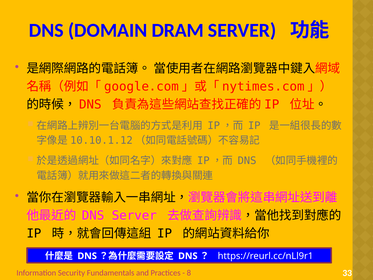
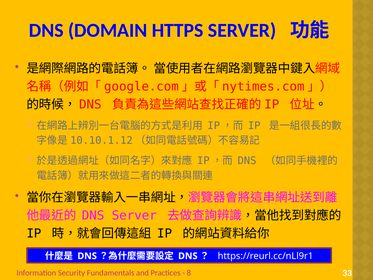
DRAM: DRAM -> HTTPS (178, 30)
